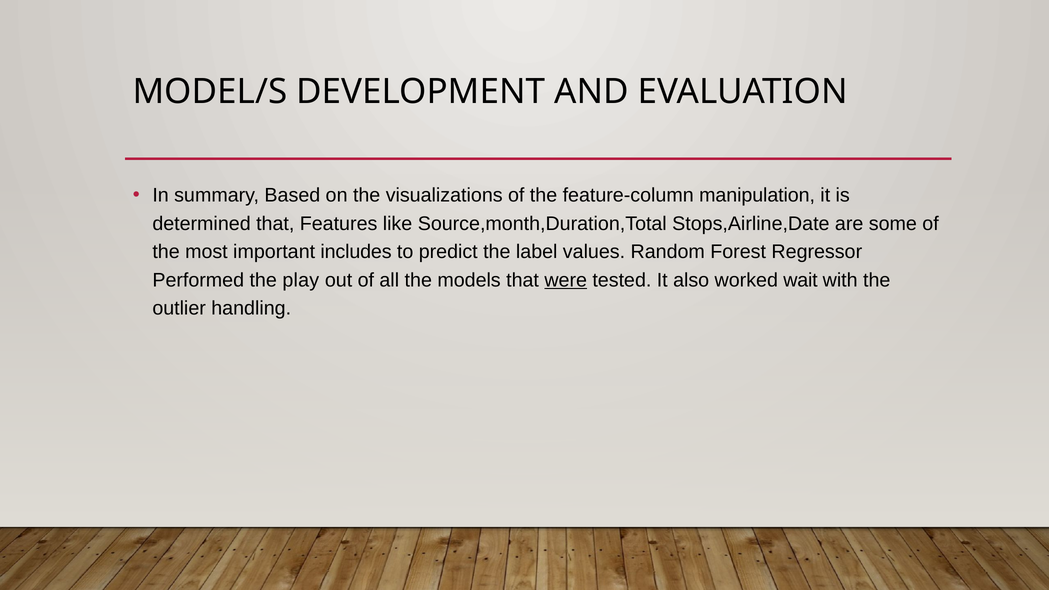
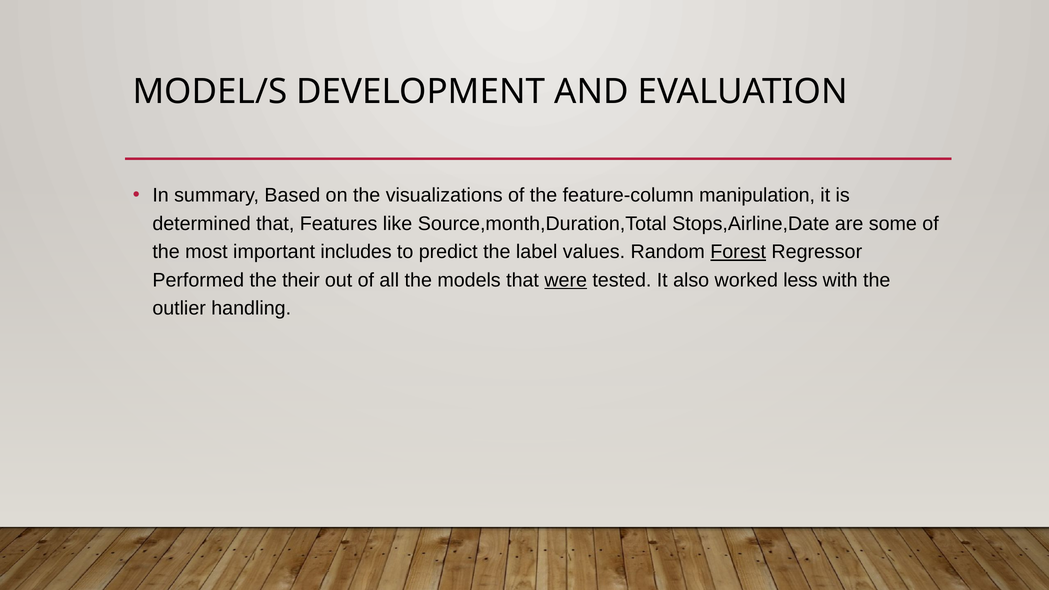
Forest underline: none -> present (738, 252)
play: play -> their (301, 280)
wait: wait -> less (800, 280)
